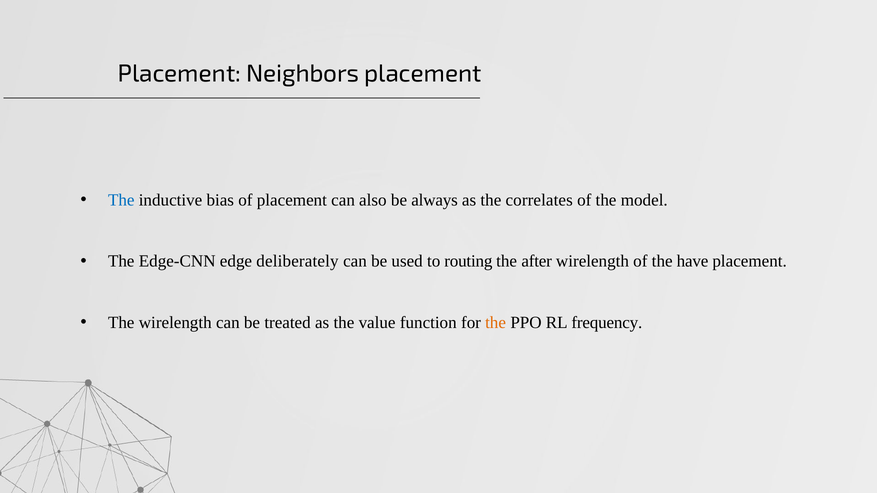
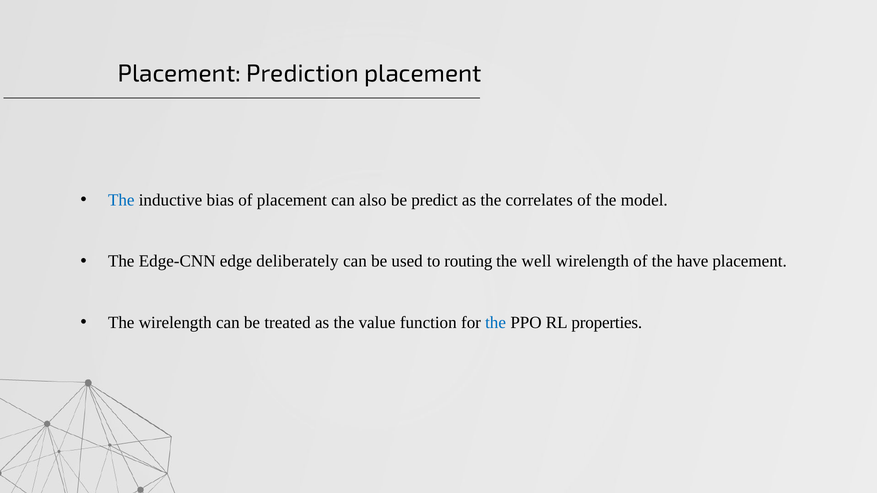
Neighbors: Neighbors -> Prediction (303, 74)
always: always -> predict (435, 200)
after: after -> well (536, 262)
the colour: orange -> blue (496, 323)
frequency: frequency -> properties (607, 323)
